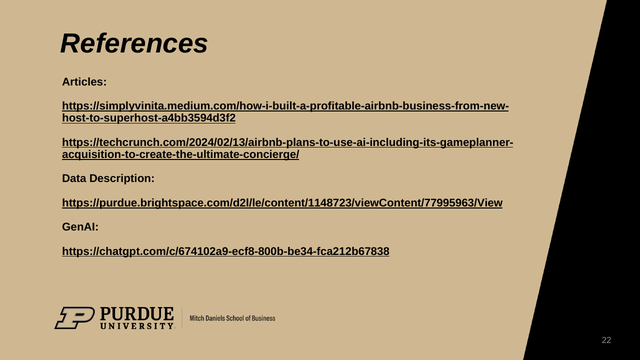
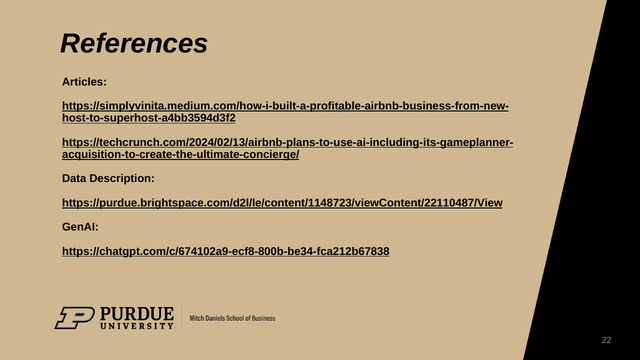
https://purdue.brightspace.com/d2l/le/content/1148723/viewContent/77995963/View: https://purdue.brightspace.com/d2l/le/content/1148723/viewContent/77995963/View -> https://purdue.brightspace.com/d2l/le/content/1148723/viewContent/22110487/View (282, 203)
